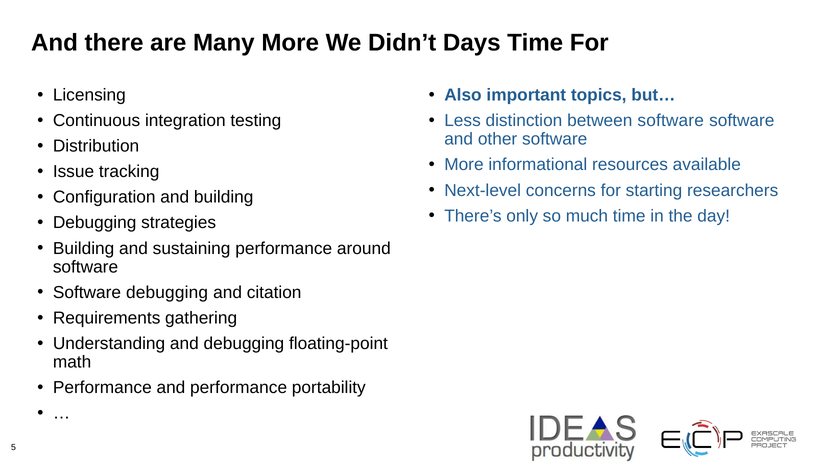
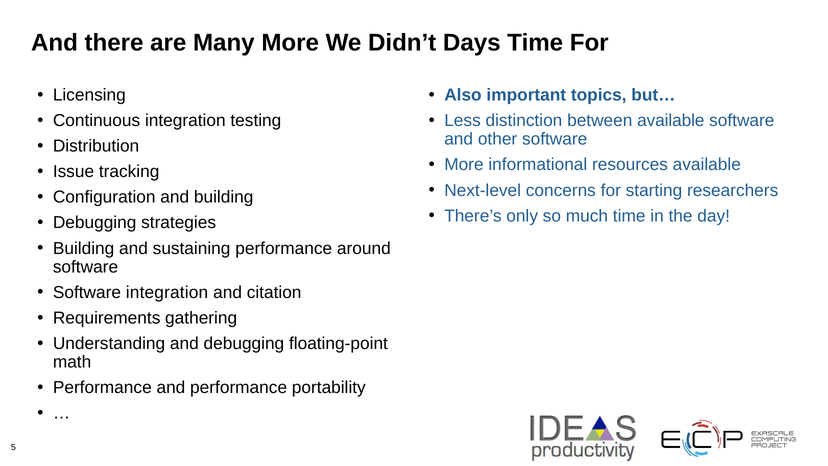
between software: software -> available (671, 121)
Software debugging: debugging -> integration (167, 292)
